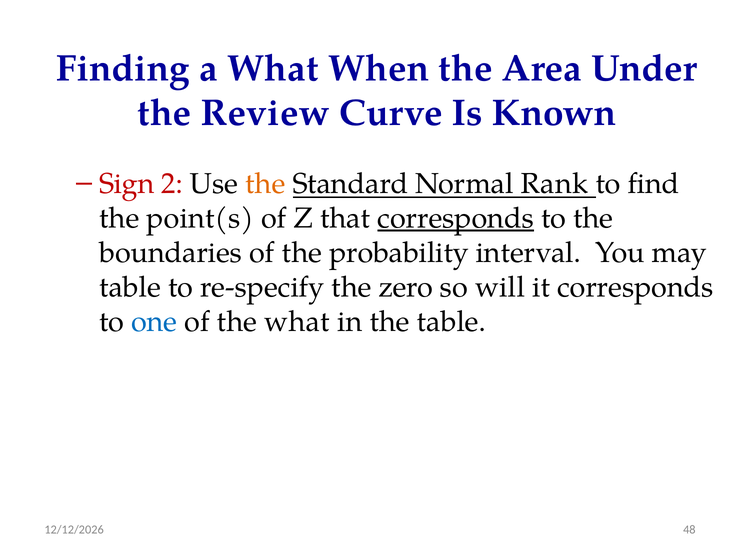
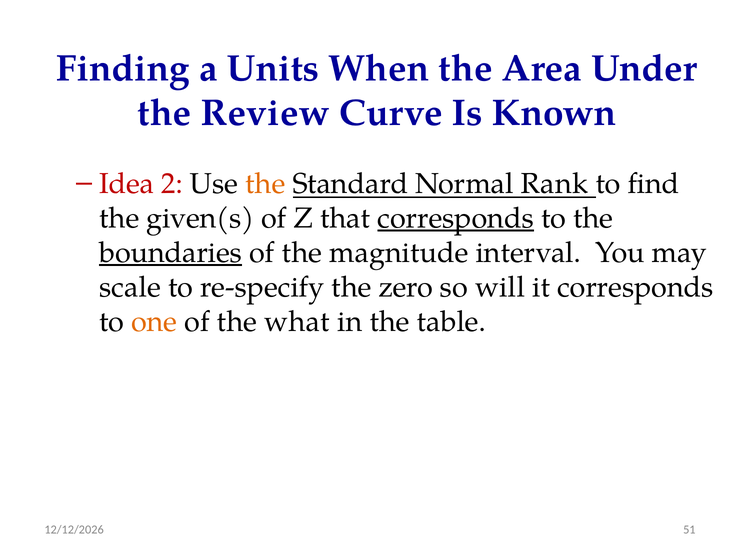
a What: What -> Units (273, 68)
Sign: Sign -> Idea (127, 184)
point(s: point(s -> given(s (200, 218)
boundaries underline: none -> present (171, 253)
probability: probability -> magnitude (399, 253)
table: table -> scale (130, 287)
one colour: blue -> orange (154, 322)
48: 48 -> 51 (689, 530)
